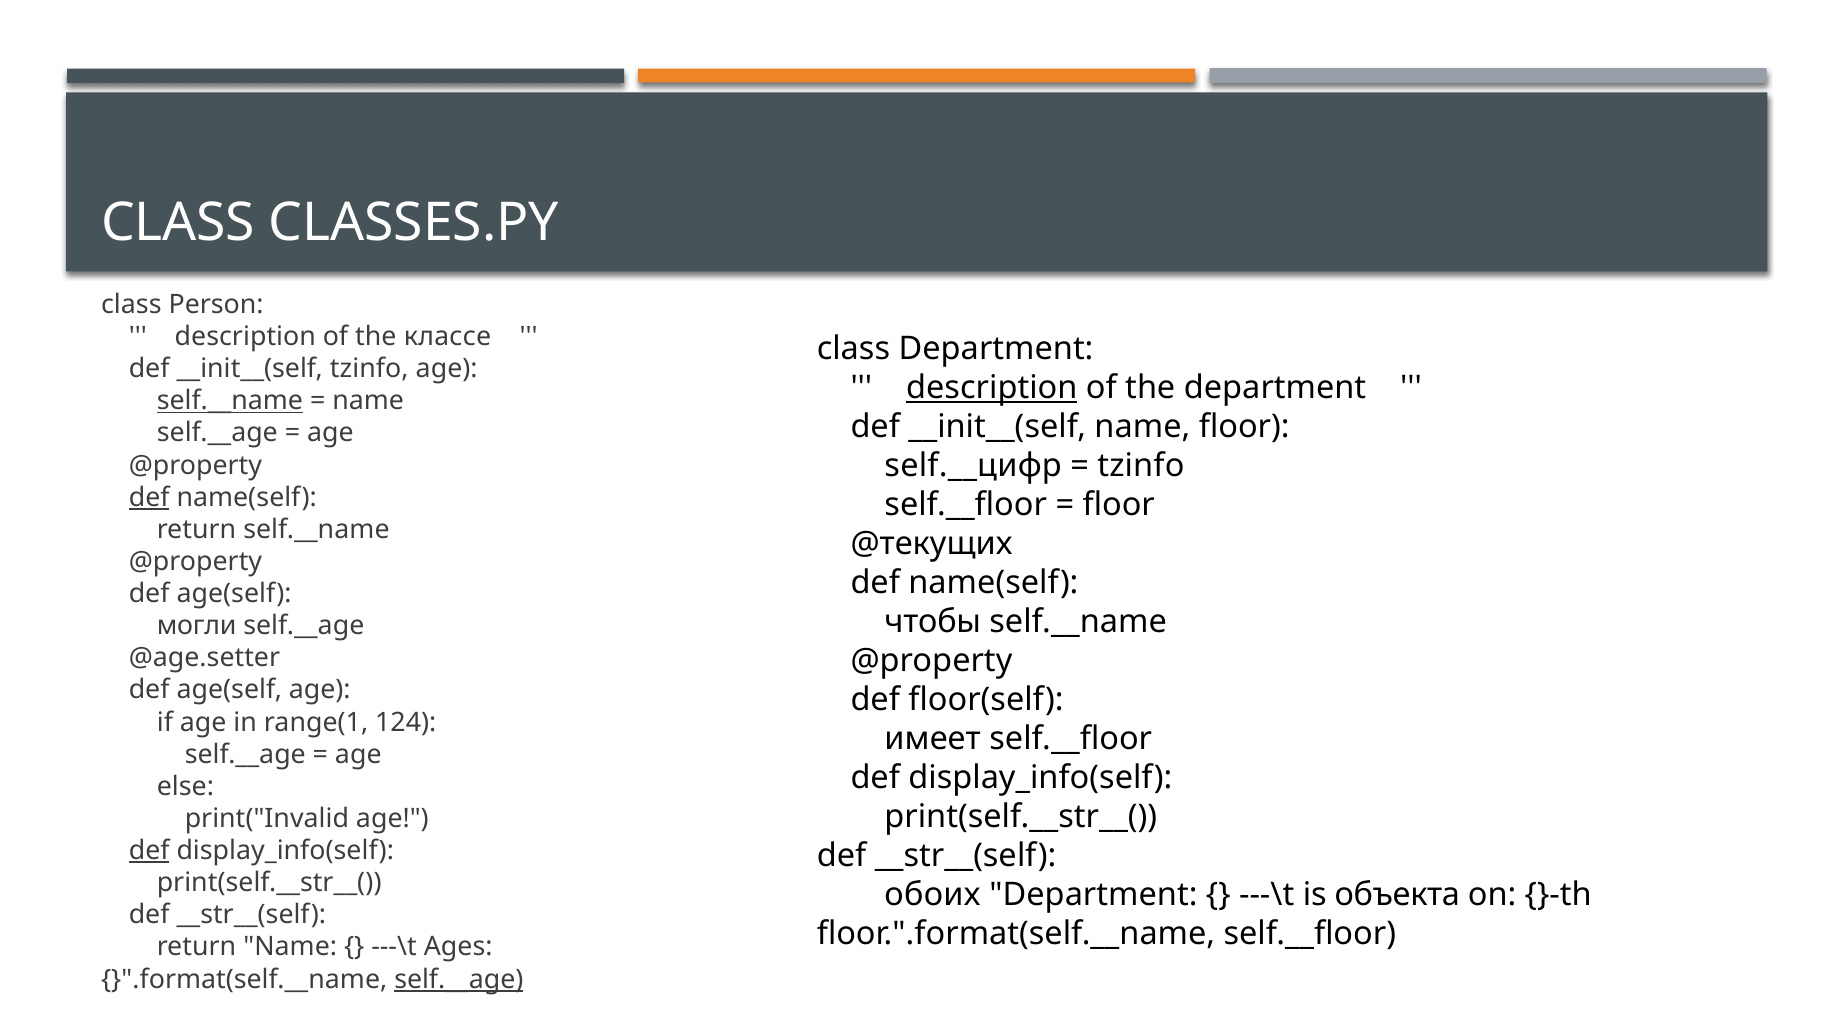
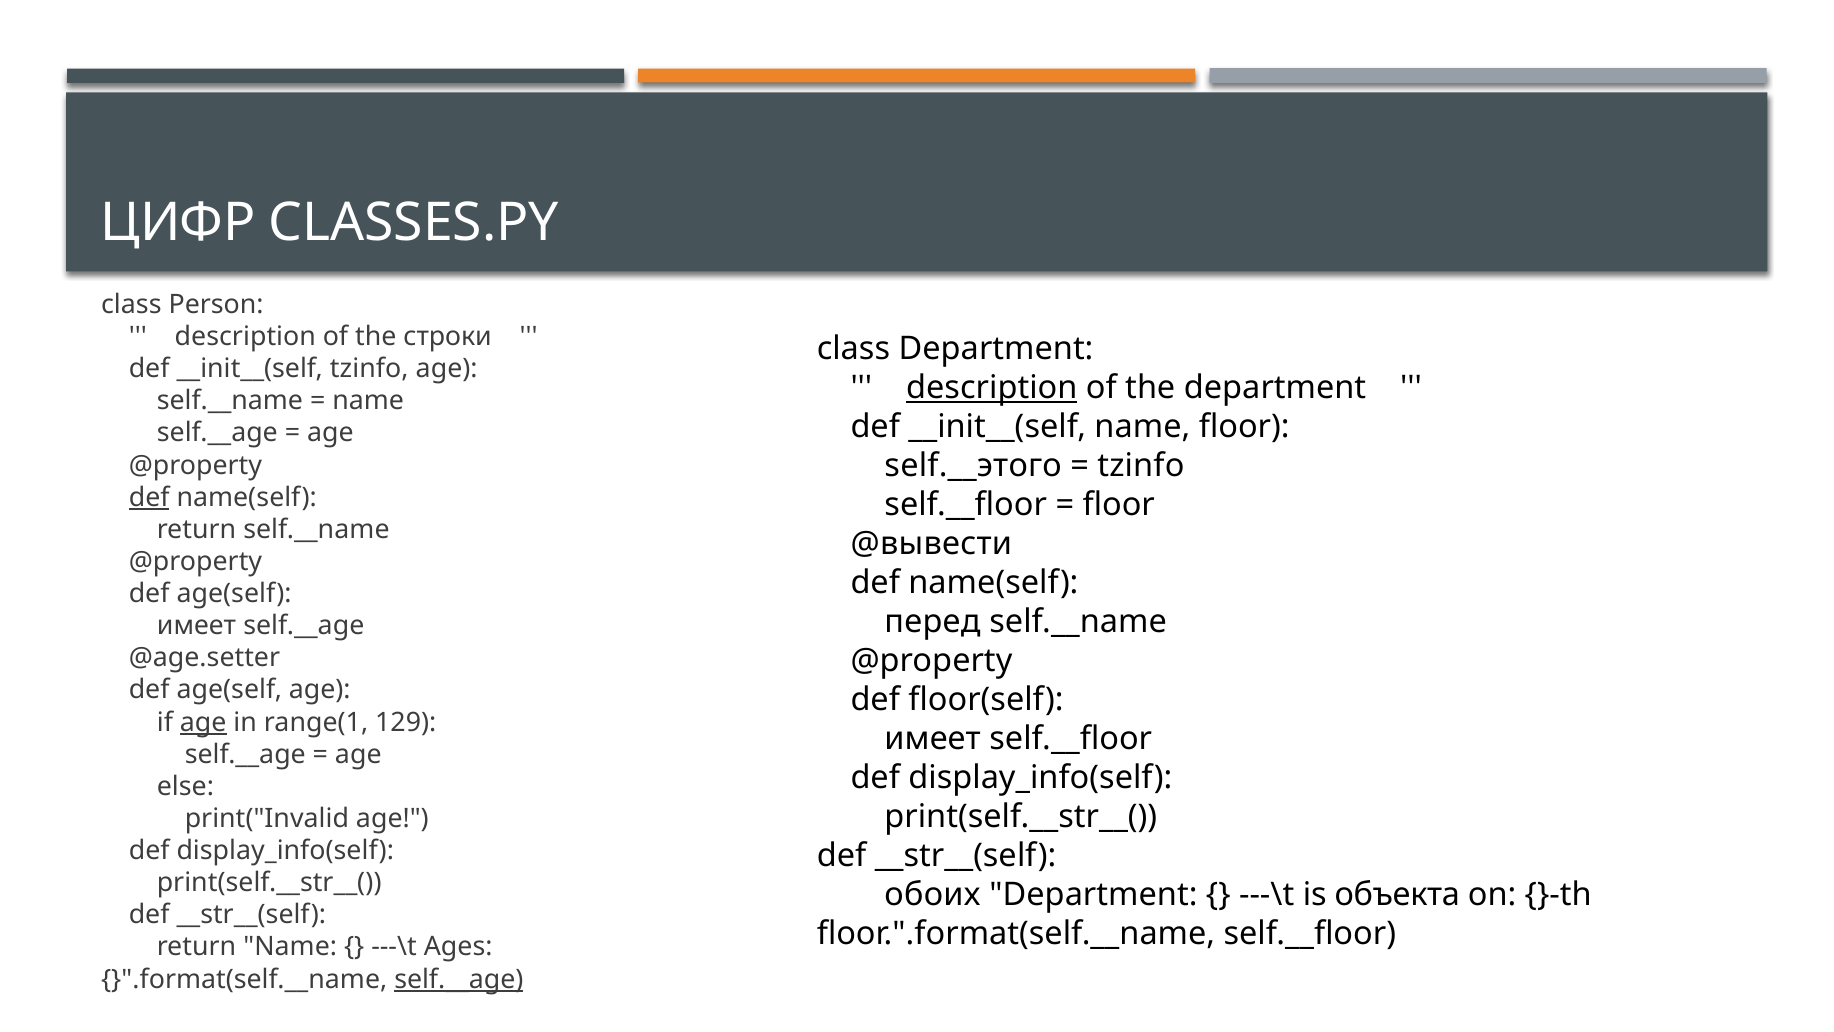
CLASS: CLASS -> ЦИФР (178, 223)
классе: классе -> строки (448, 337)
self.__name underline: present -> none (230, 401)
self.__цифр: self.__цифр -> self.__этого (973, 466)
@текущих: @текущих -> @вывести (931, 544)
чтобы: чтобы -> перед (933, 622)
могли: могли -> имеет (197, 626)
age underline: none -> present (203, 722)
124: 124 -> 129 (406, 722)
def underline: present -> none (149, 850)
